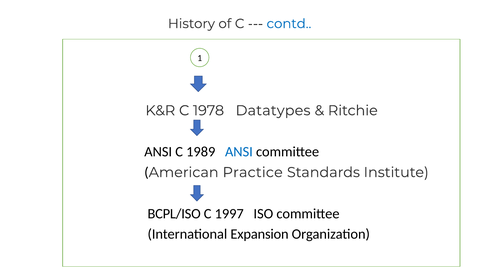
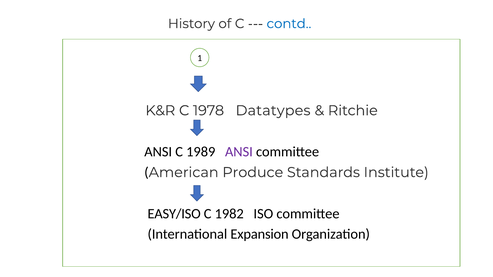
ANSI colour: blue -> purple (239, 152)
Practice: Practice -> Produce (253, 173)
BCPL/ISO: BCPL/ISO -> EASY/ISO (174, 214)
1997: 1997 -> 1982 (229, 214)
